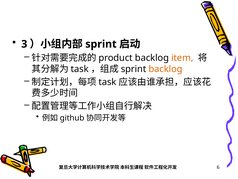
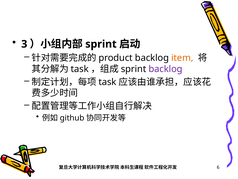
backlog colour: orange -> purple (166, 69)
